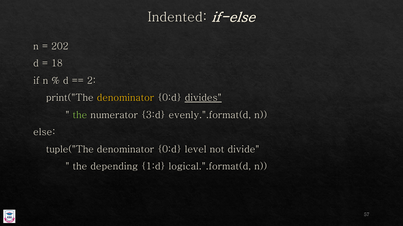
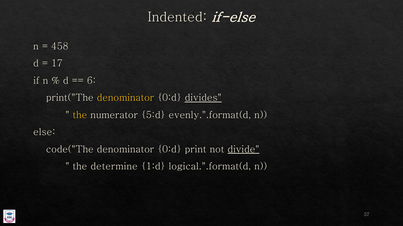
202: 202 -> 458 (60, 46)
18: 18 -> 17 (57, 64)
2: 2 -> 6 (91, 81)
the colour: light green -> yellow (80, 115)
3:d: 3:d -> 5:d (153, 115)
tuple("The: tuple("The -> code("The (70, 150)
level: level -> print (196, 150)
divide underline: none -> present (243, 150)
depending: depending -> determine (114, 167)
